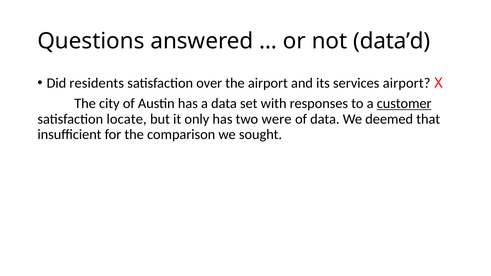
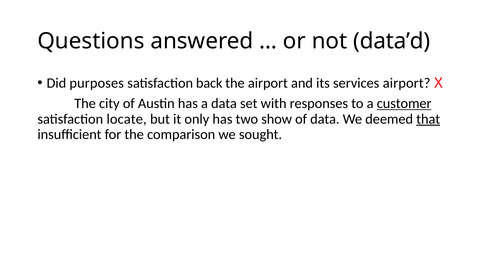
residents: residents -> purposes (97, 83)
over: over -> back (209, 83)
were: were -> show (277, 119)
that underline: none -> present (428, 119)
